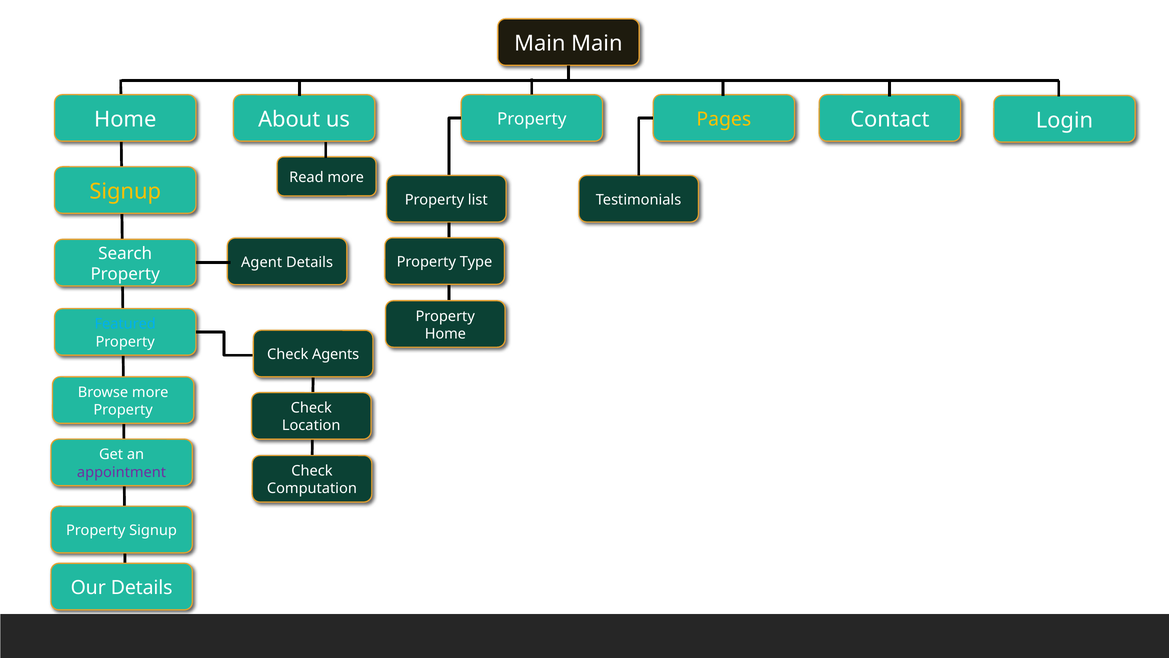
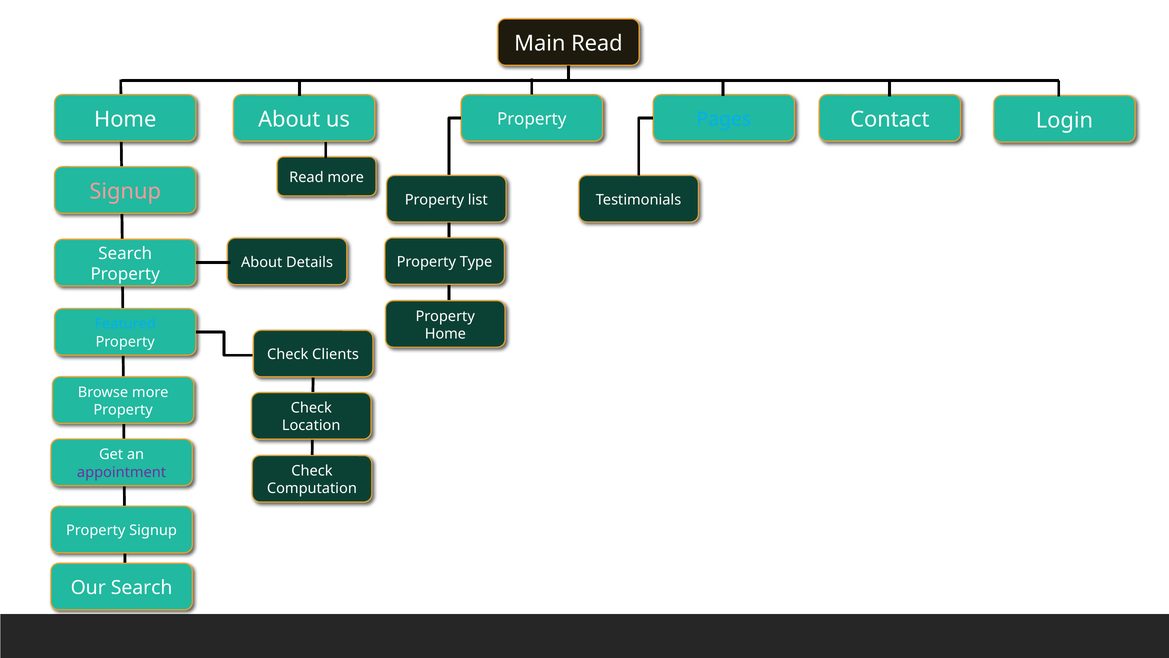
Main Main: Main -> Read (597, 44)
Pages colour: yellow -> light blue (724, 119)
Signup colour: yellow -> pink (125, 191)
Agent: Agent -> About (262, 262)
Agents: Agents -> Clients (335, 354)
Our Details: Details -> Search (142, 588)
